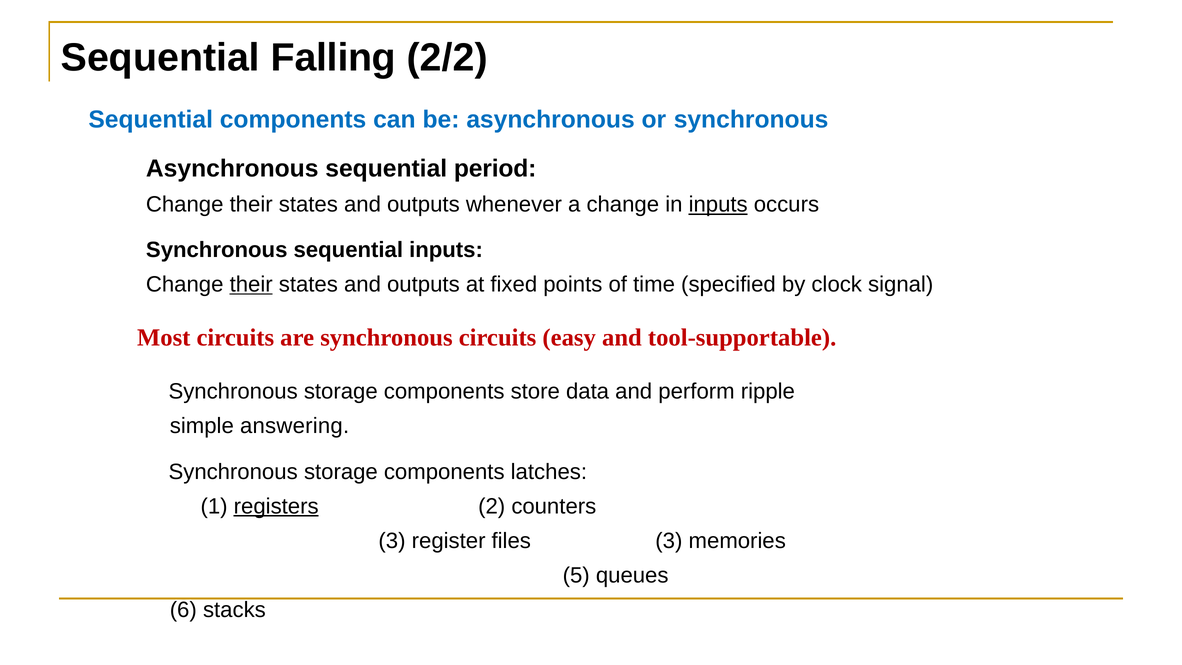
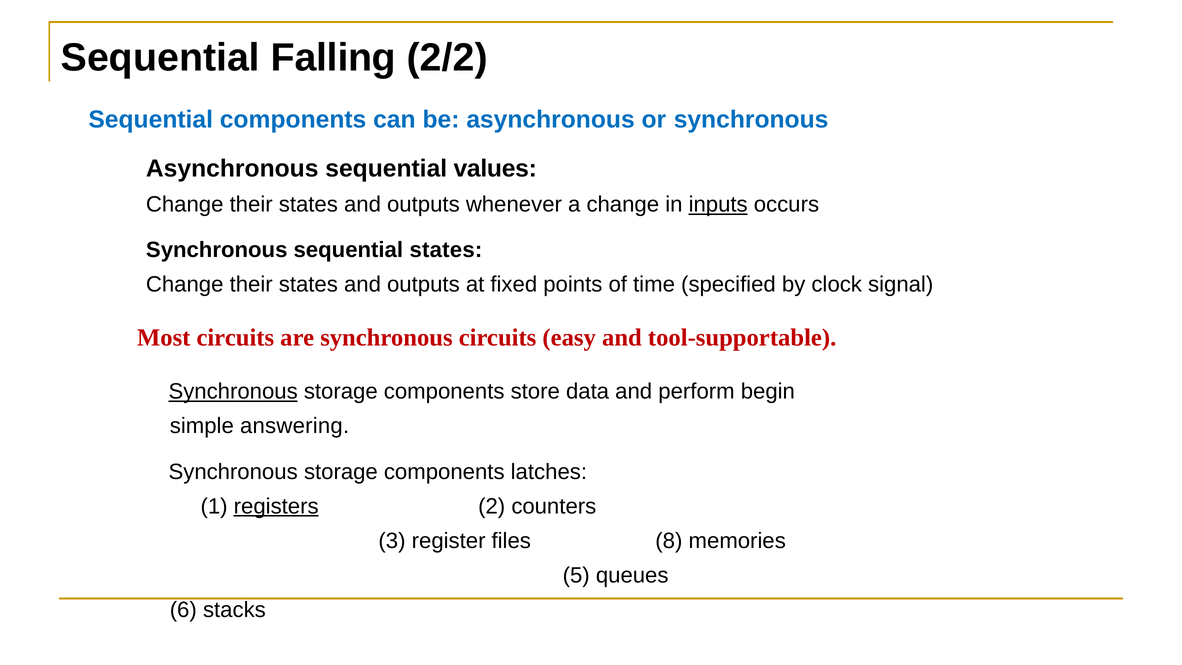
period: period -> values (495, 169)
sequential inputs: inputs -> states (446, 250)
their underline: present -> none (251, 284)
Synchronous underline: none -> present (233, 392)
ripple: ripple -> begin (768, 392)
files 3: 3 -> 8 (669, 541)
